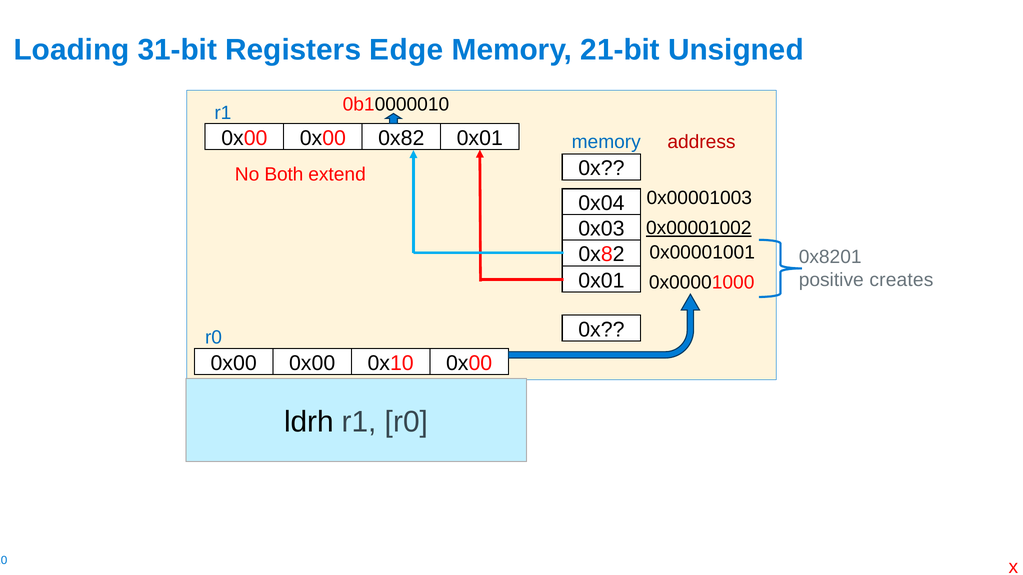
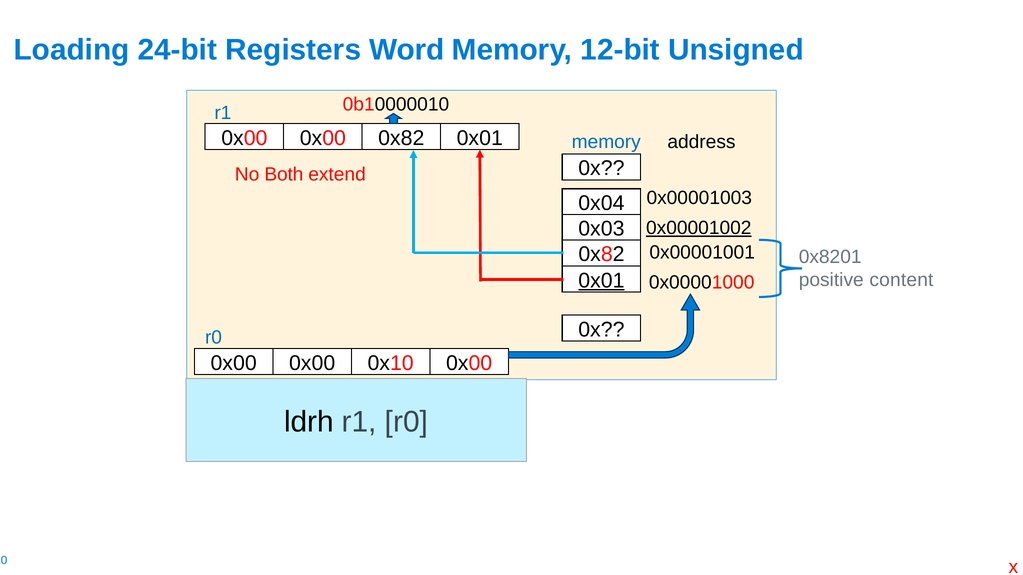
31-bit: 31-bit -> 24-bit (177, 50)
Edge: Edge -> Word (407, 50)
21-bit: 21-bit -> 12-bit (620, 50)
address colour: red -> black (701, 142)
0x01 underline: none -> present (601, 281)
creates: creates -> content (901, 280)
